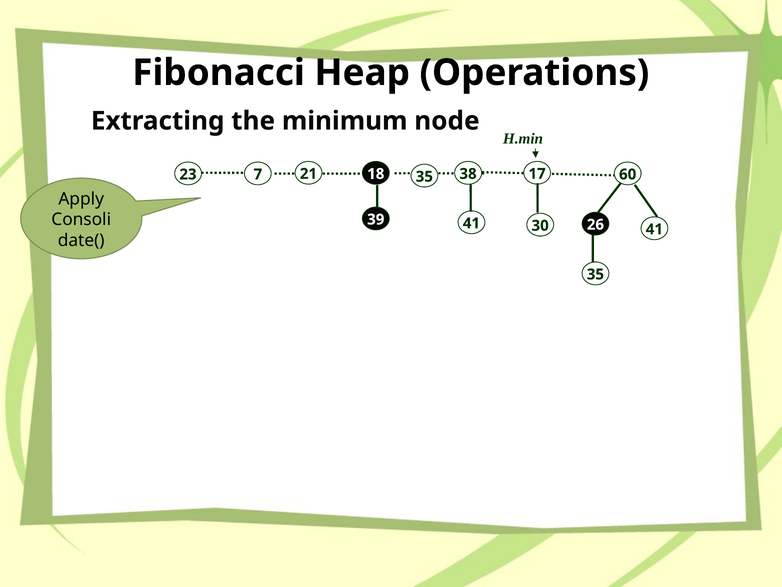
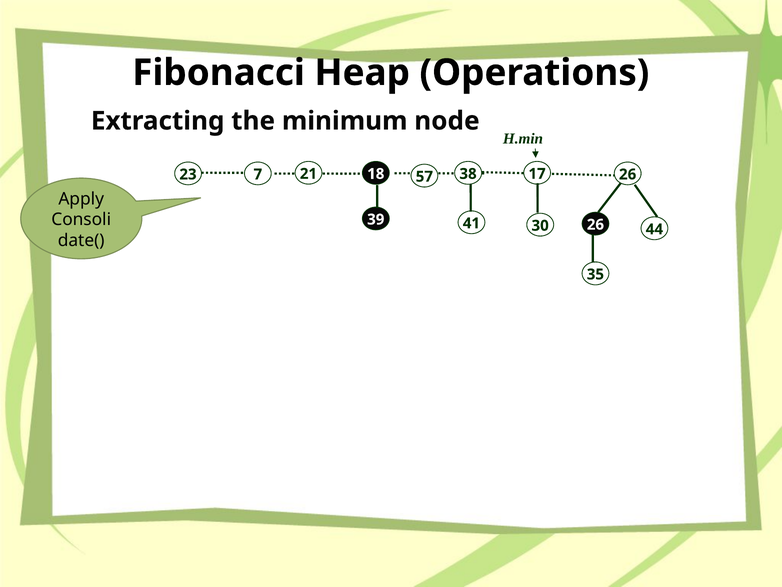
21 35: 35 -> 57 (424, 177)
7 60: 60 -> 26 (628, 174)
26 41: 41 -> 44 (654, 229)
